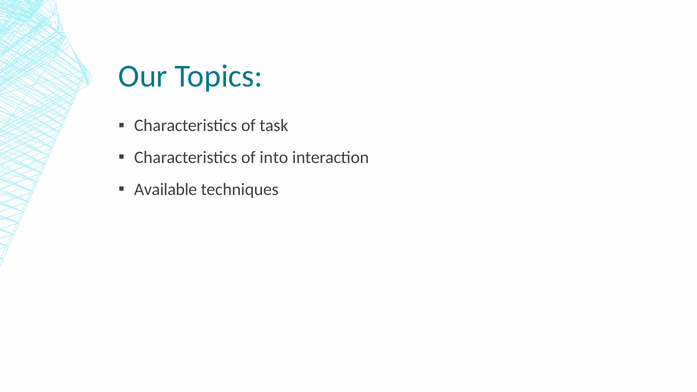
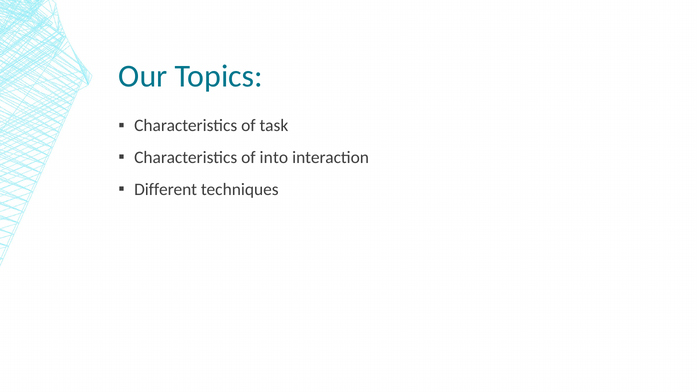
Available: Available -> Different (166, 189)
